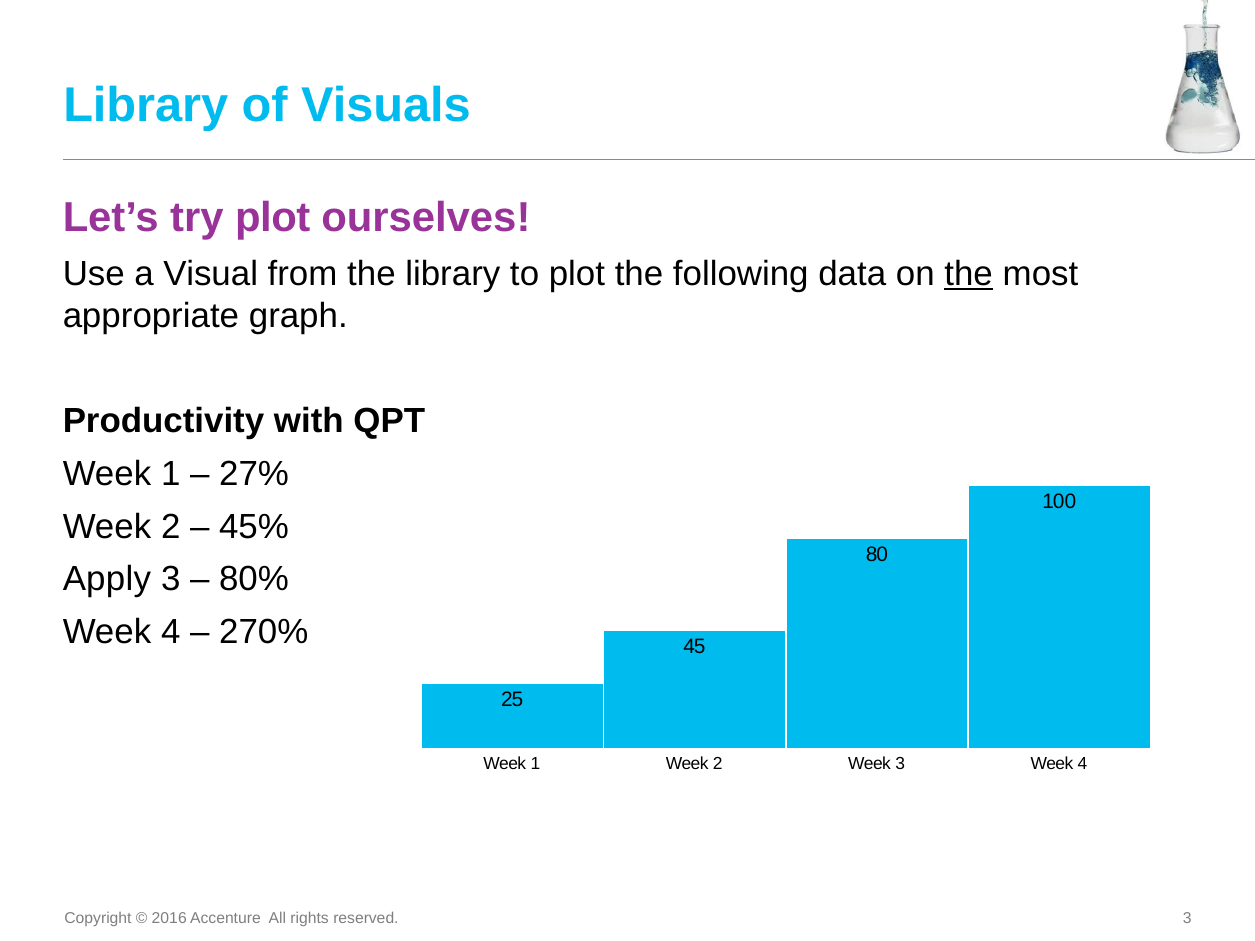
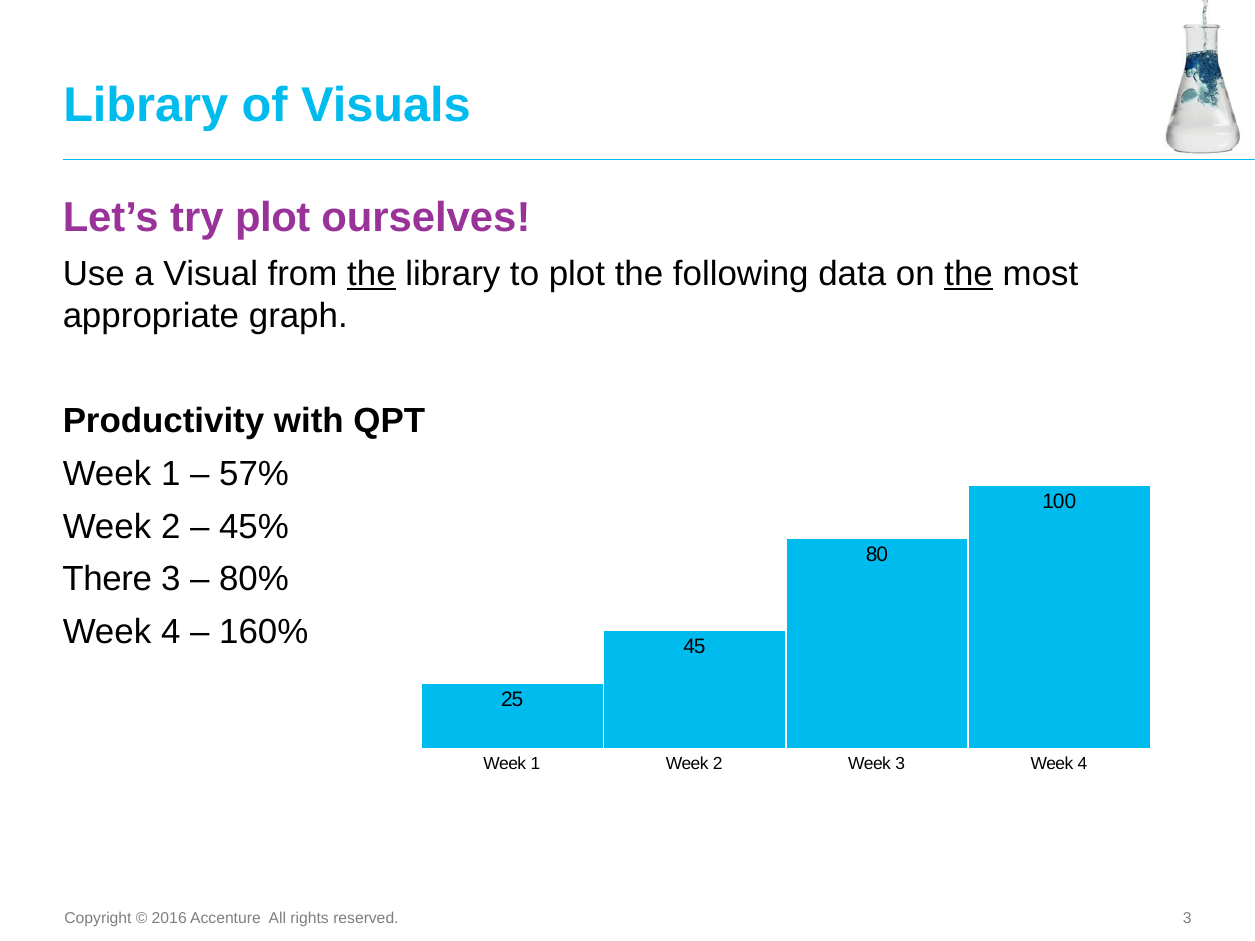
the underline: none -> present (371, 274)
27%: 27% -> 57% (254, 474)
Apply: Apply -> There (107, 579)
270%: 270% -> 160% (264, 632)
